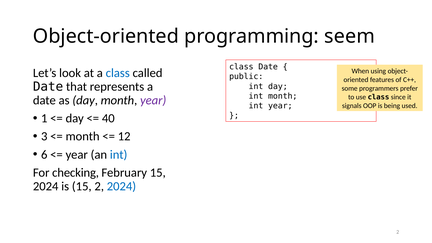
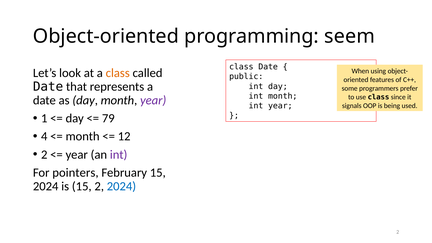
class colour: blue -> orange (118, 73)
40: 40 -> 79 (108, 118)
3: 3 -> 4 (44, 136)
6: 6 -> 2 (44, 155)
int colour: blue -> purple (119, 155)
checking: checking -> pointers (75, 173)
